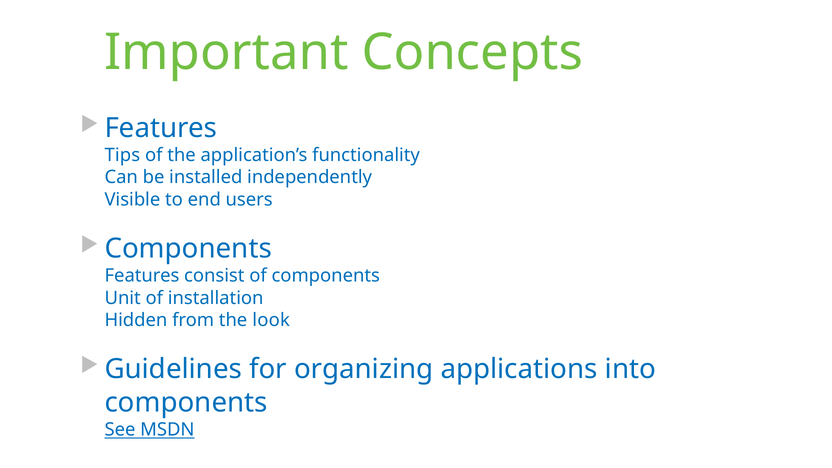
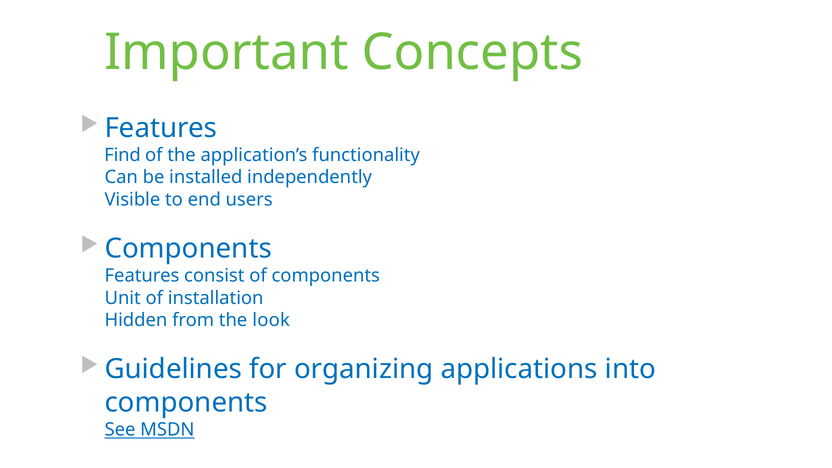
Tips: Tips -> Find (123, 155)
